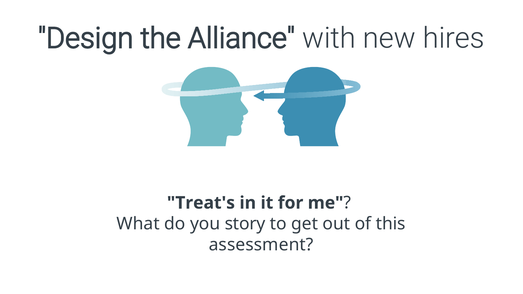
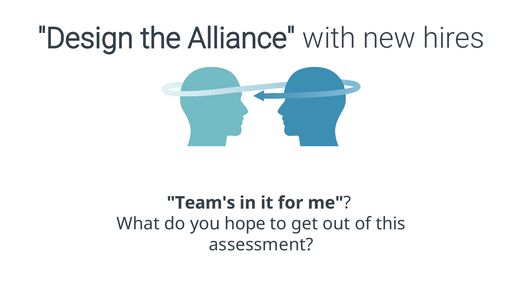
Treat's: Treat's -> Team's (201, 203)
story: story -> hope (245, 224)
